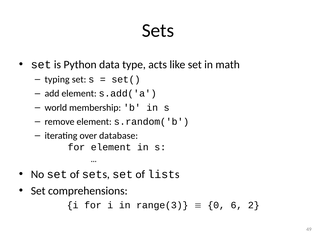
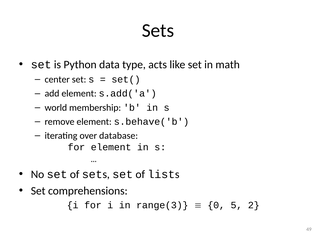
typing: typing -> center (57, 79)
s.random('b: s.random('b -> s.behave('b (151, 122)
6: 6 -> 5 (236, 205)
